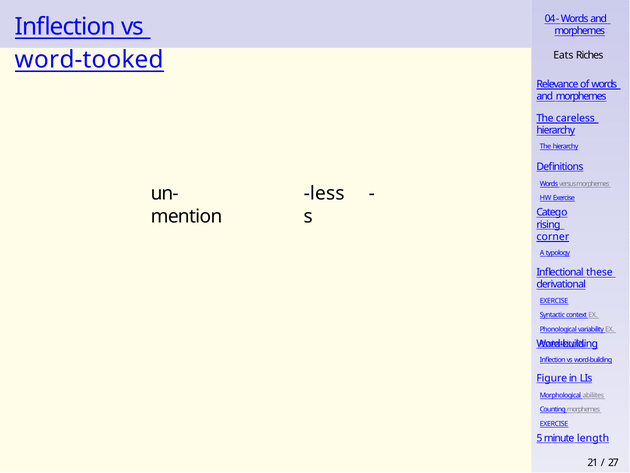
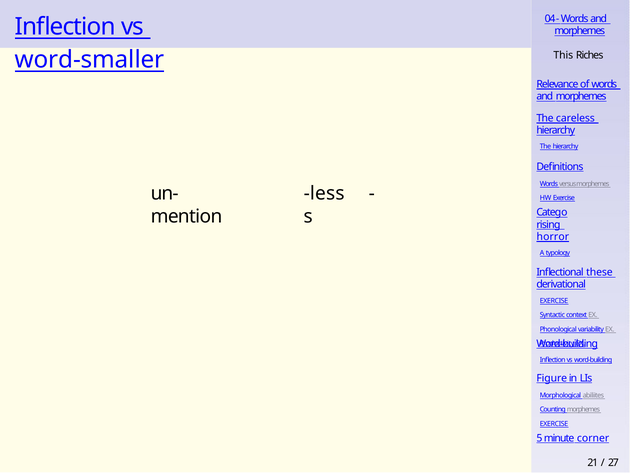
Eats: Eats -> This (563, 55)
word-tooked: word-tooked -> word-smaller (90, 60)
corner: corner -> horror (553, 237)
length: length -> corner (593, 438)
